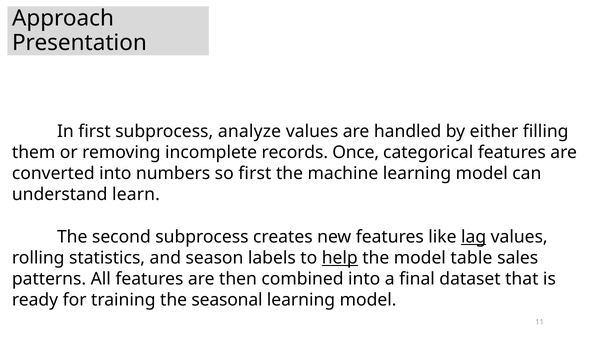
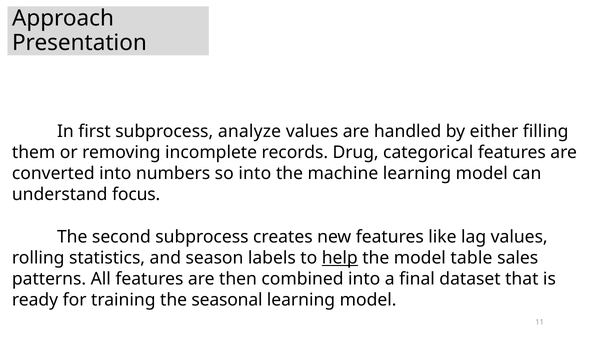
Once: Once -> Drug (356, 153)
so first: first -> into (255, 174)
learn: learn -> focus (136, 195)
lag underline: present -> none (474, 237)
